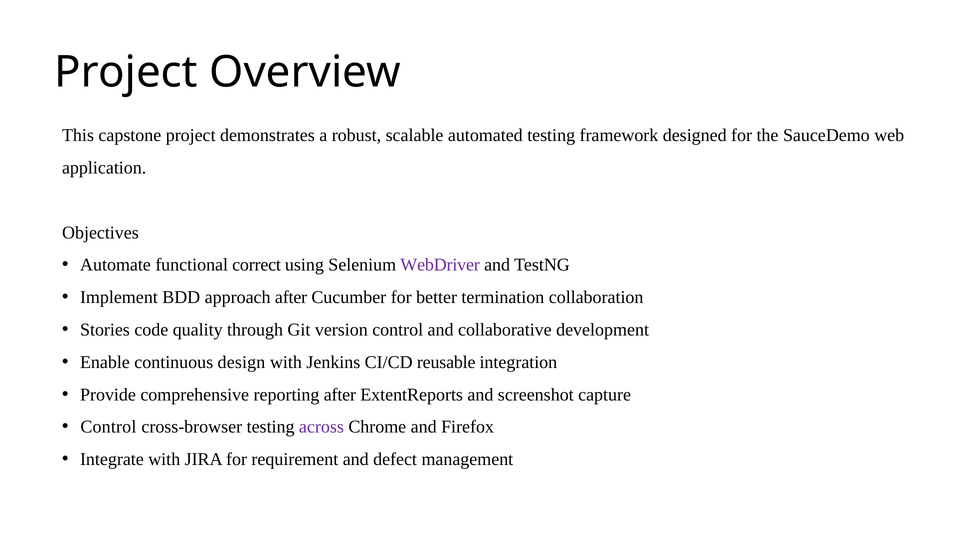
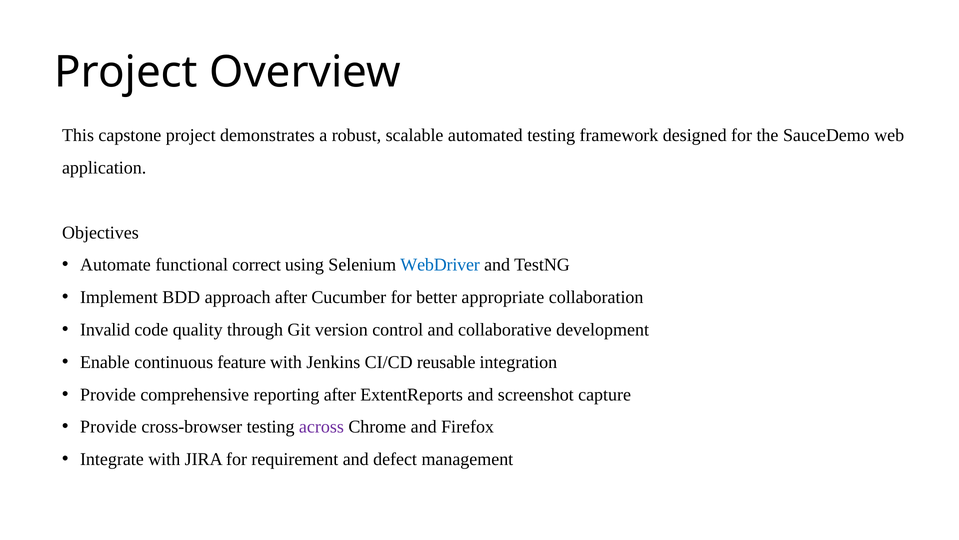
WebDriver colour: purple -> blue (440, 265)
termination: termination -> appropriate (503, 297)
Stories: Stories -> Invalid (105, 329)
design: design -> feature (242, 362)
Control: Control -> Provide (108, 427)
